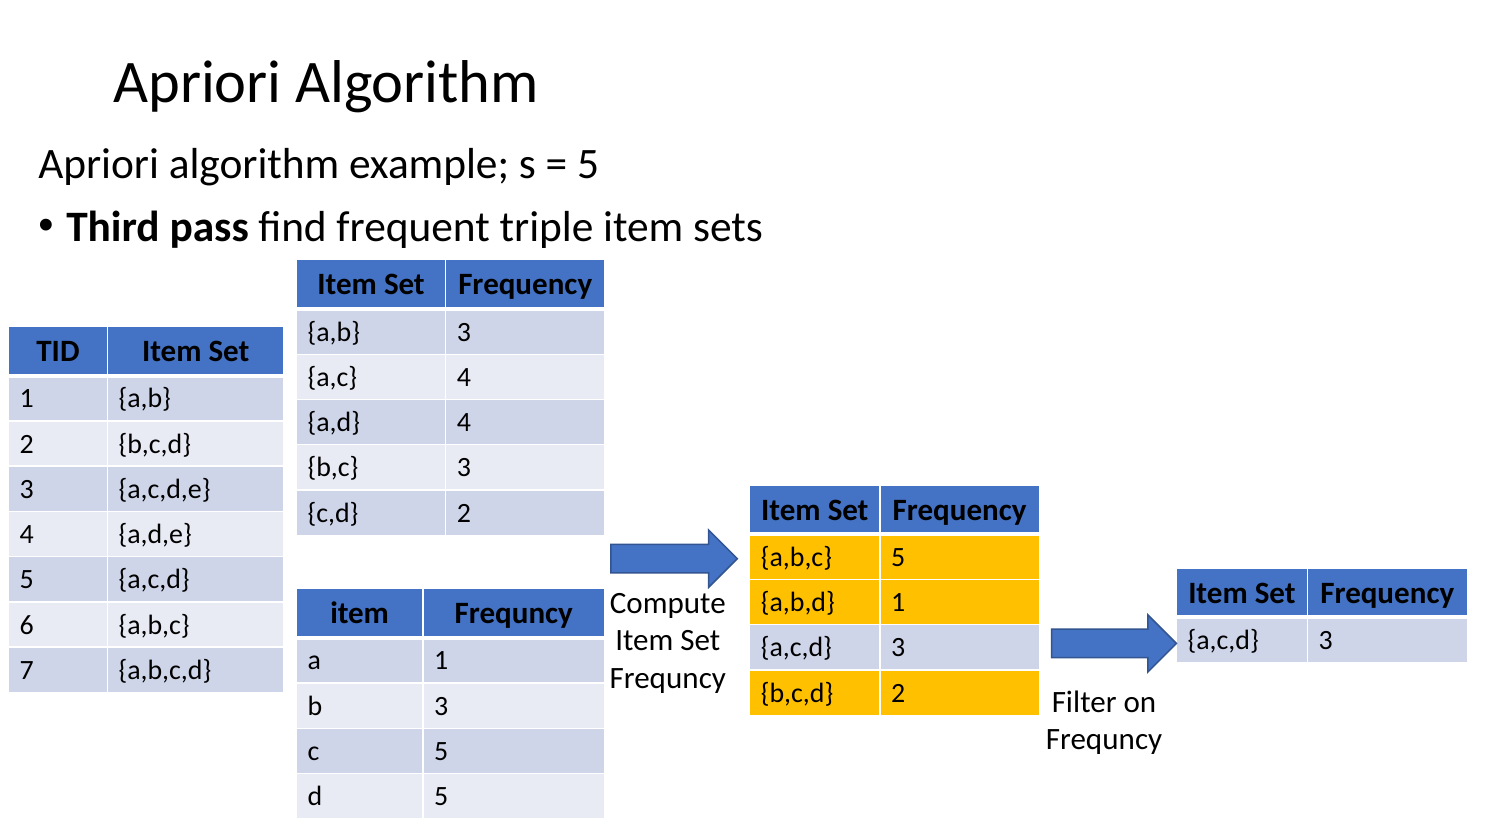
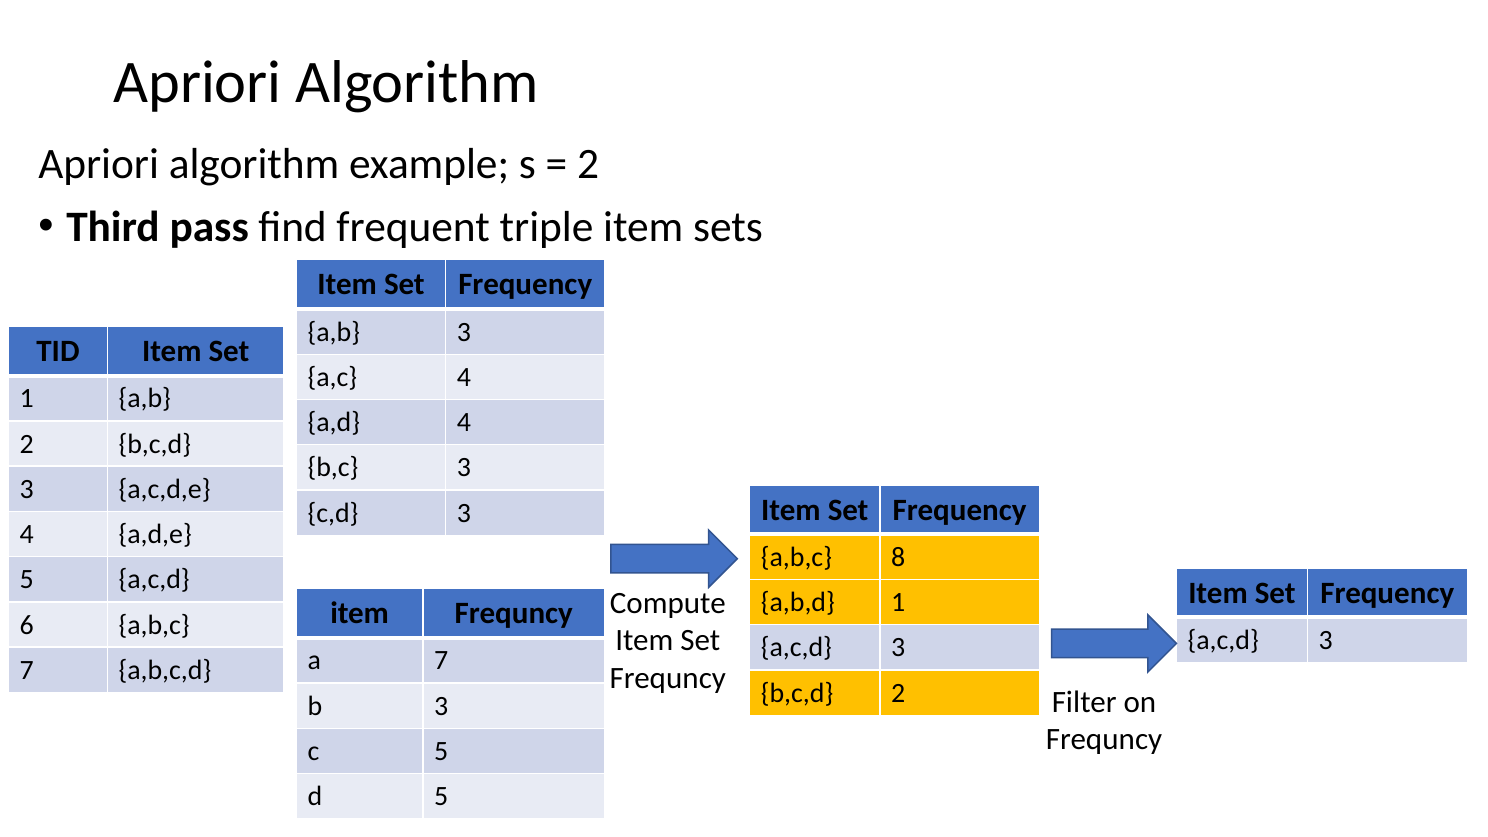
5: 5 -> 2 (588, 164)
c,d 2: 2 -> 3 (464, 513)
a,b,c 5: 5 -> 8 (898, 557)
a 1: 1 -> 7 (441, 661)
